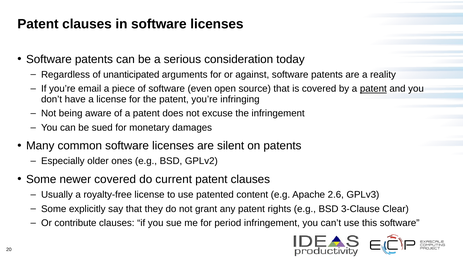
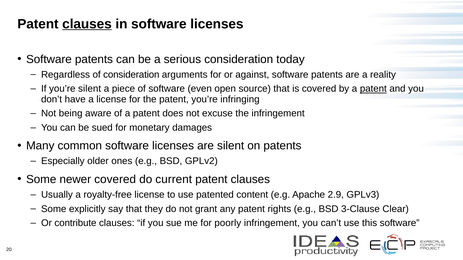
clauses underline: none -> present (87, 24)
of unanticipated: unanticipated -> consideration (131, 75)
you’re email: email -> silent (90, 89)
2.6: 2.6 -> 2.9 (336, 195)
period: period -> poorly (228, 224)
